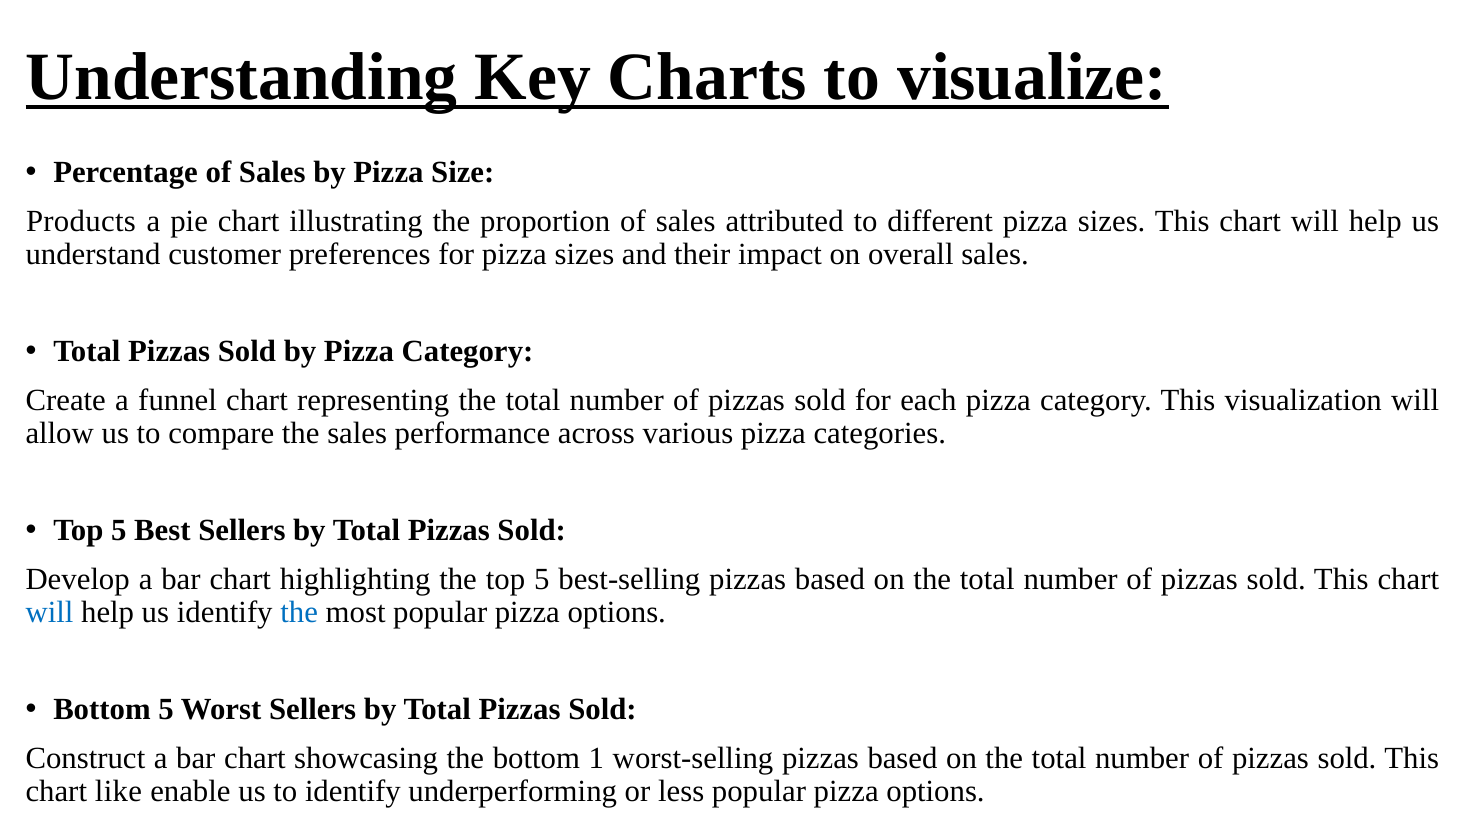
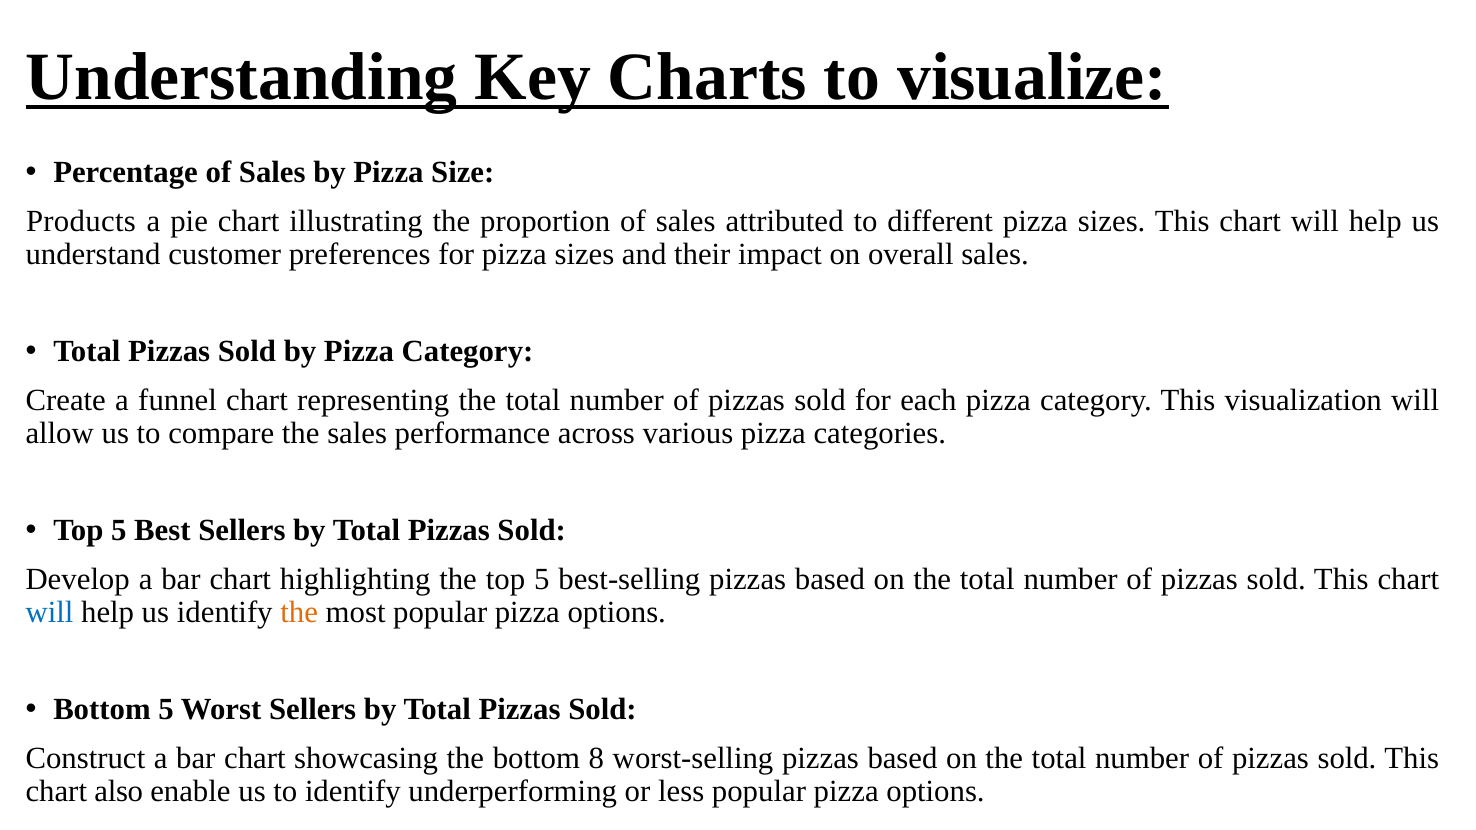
the colour: blue -> orange (299, 612)
1: 1 -> 8 (596, 758)
like: like -> also (119, 791)
